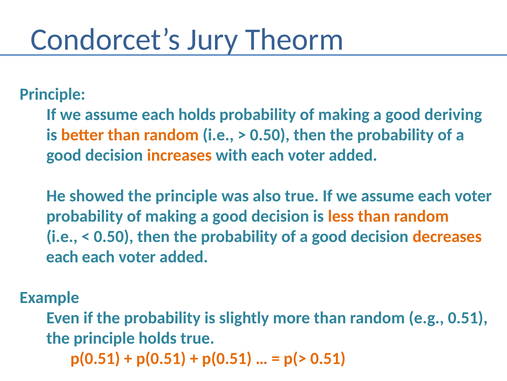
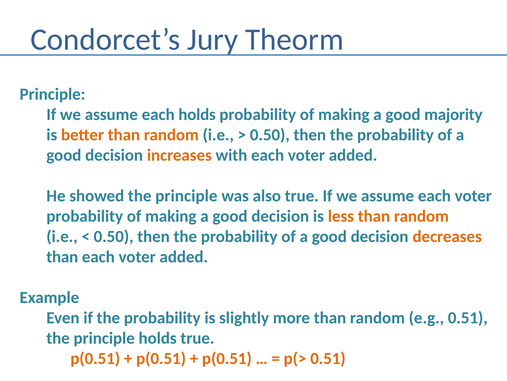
deriving: deriving -> majority (453, 114)
each: each -> than (62, 256)
